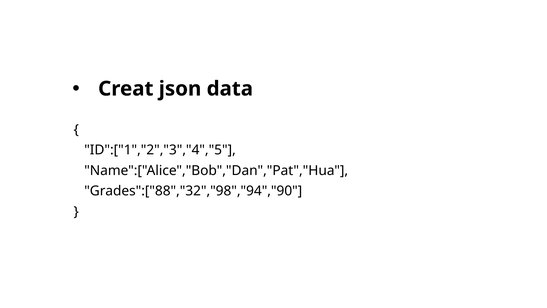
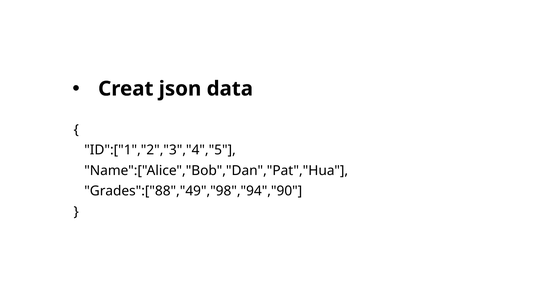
Grades":["88","32","98","94","90: Grades":["88","32","98","94","90 -> Grades":["88","49","98","94","90 (193, 191)
